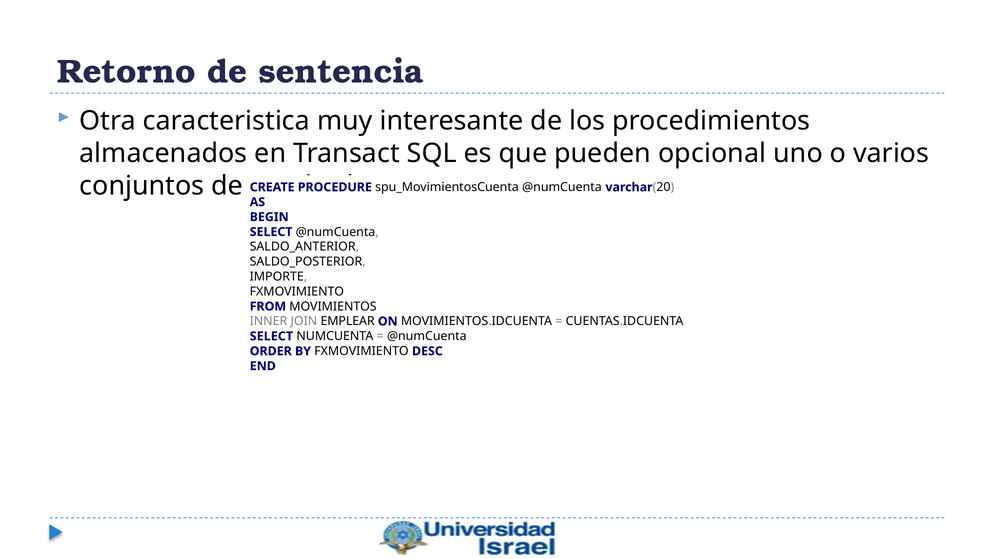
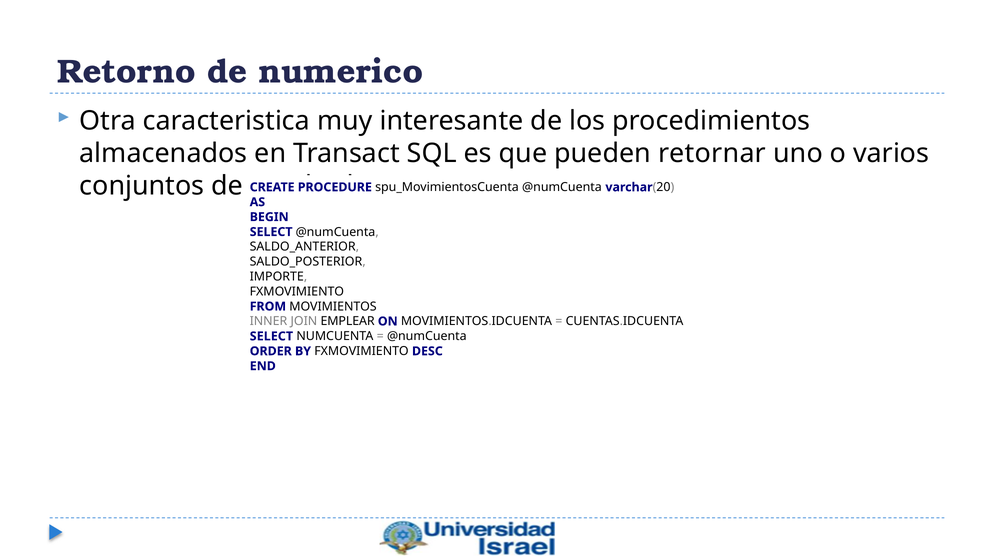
sentencia: sentencia -> numerico (341, 72)
opcional: opcional -> retornar (712, 153)
